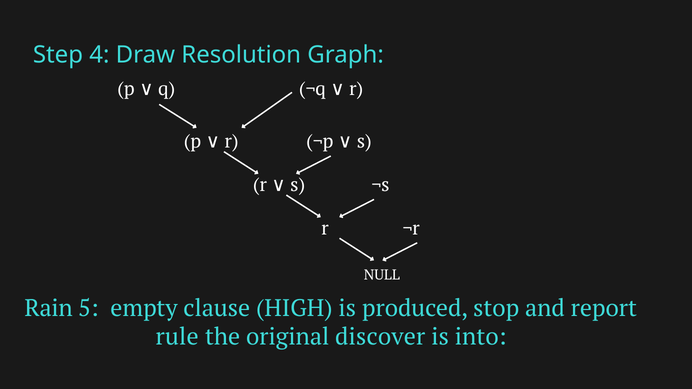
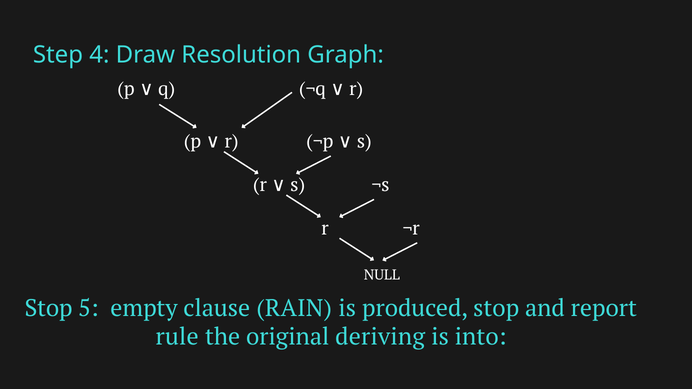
Rain: Rain -> Stop (49, 308)
HIGH: HIGH -> RAIN (294, 308)
discover: discover -> deriving (380, 337)
